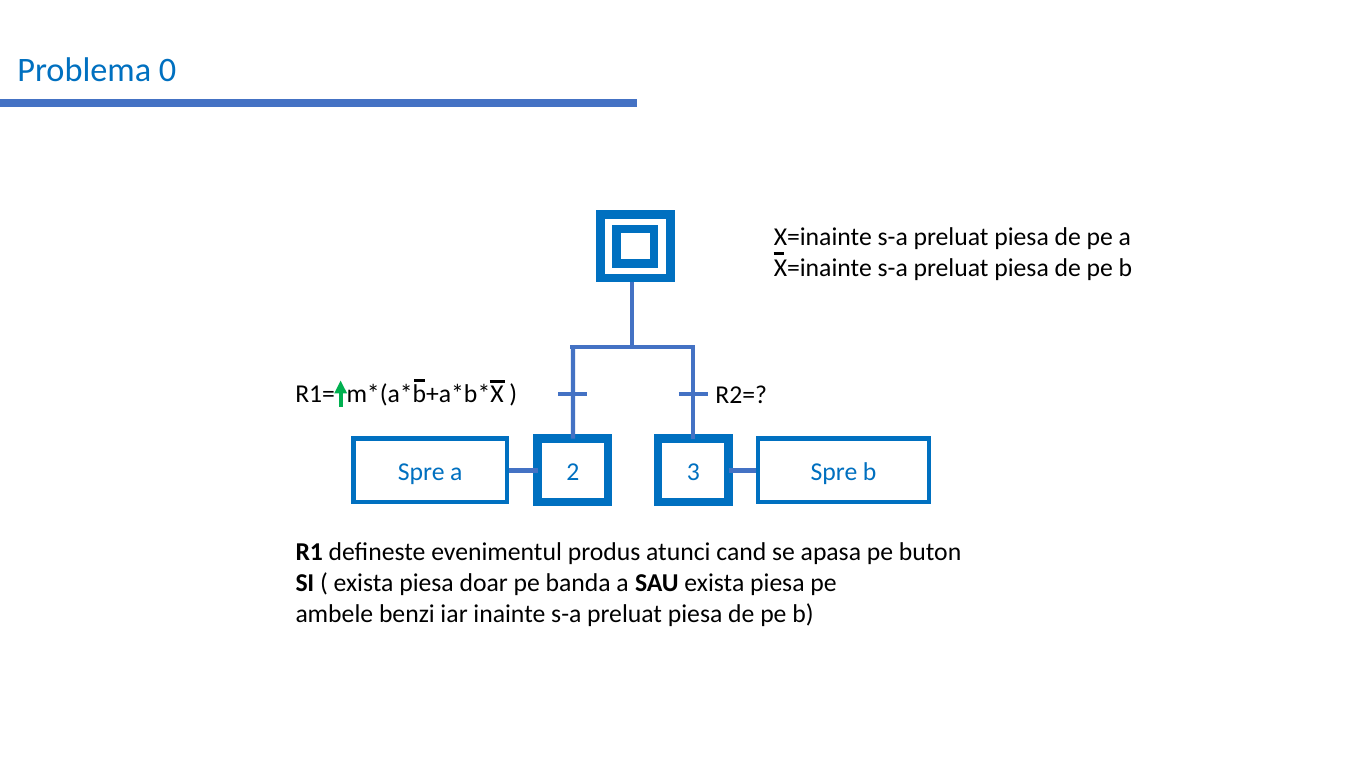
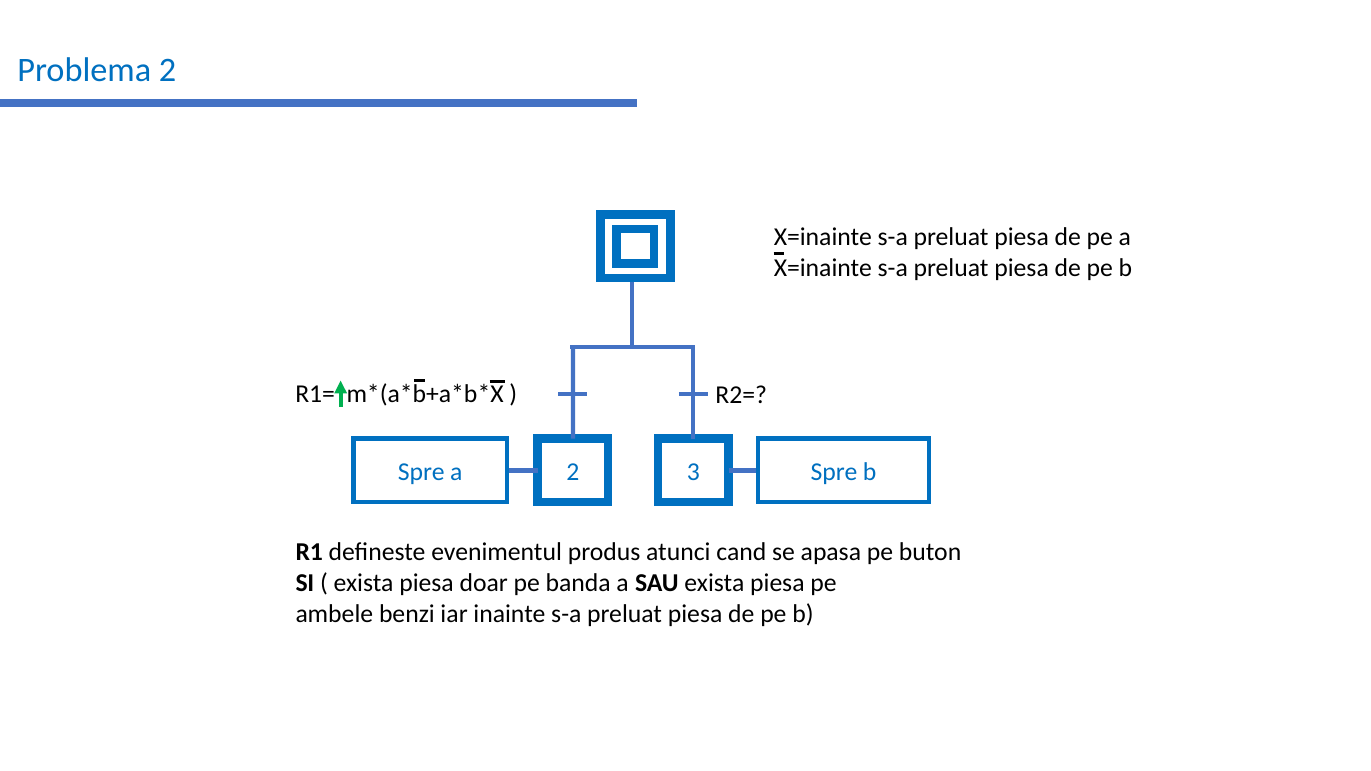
Problema 0: 0 -> 2 (168, 70)
